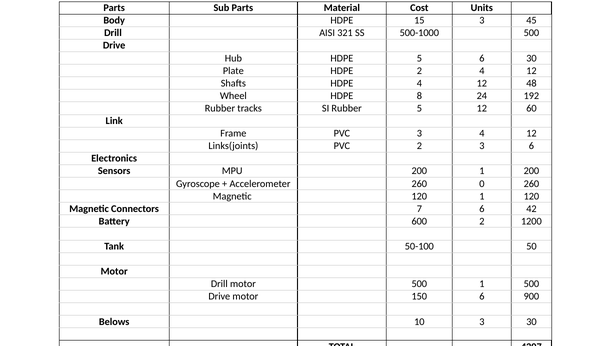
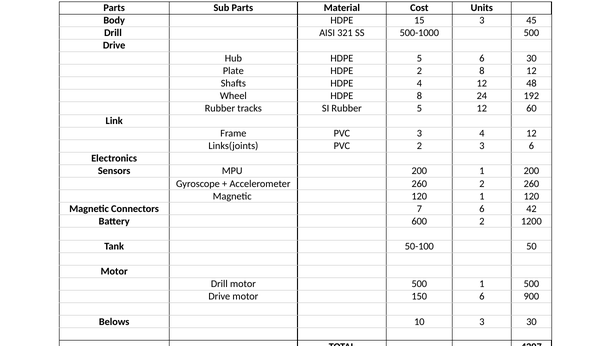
2 4: 4 -> 8 (482, 71)
260 0: 0 -> 2 (482, 184)
